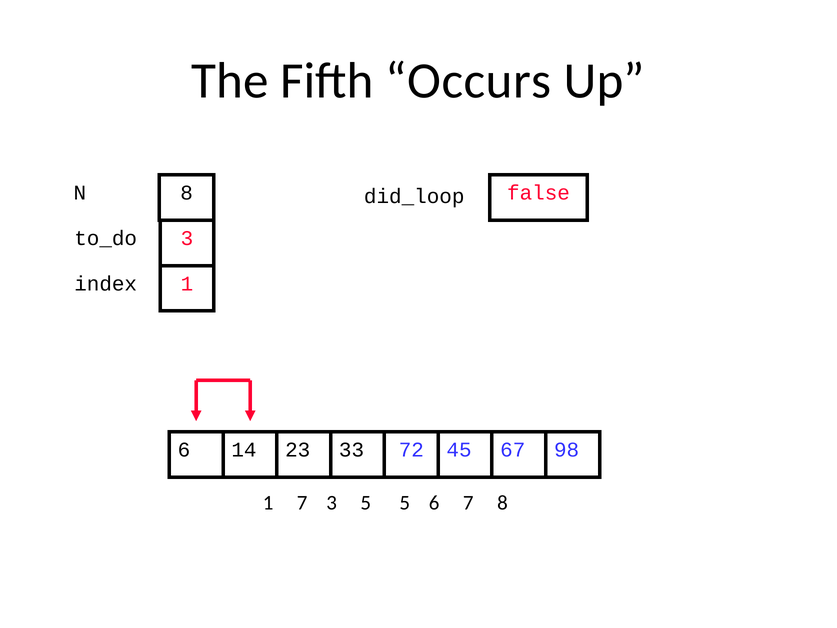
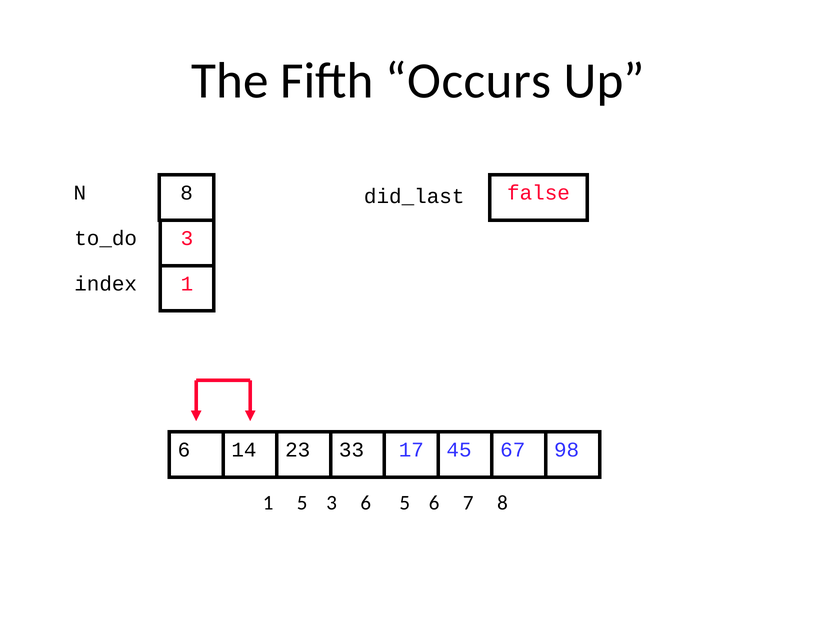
did_loop: did_loop -> did_last (414, 196)
72: 72 -> 17 (411, 450)
1 7: 7 -> 5 (302, 503)
3 5: 5 -> 6 (366, 503)
